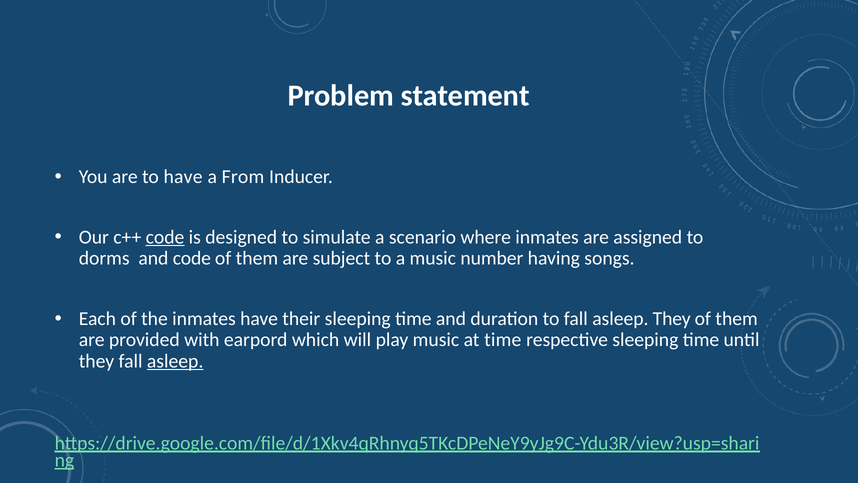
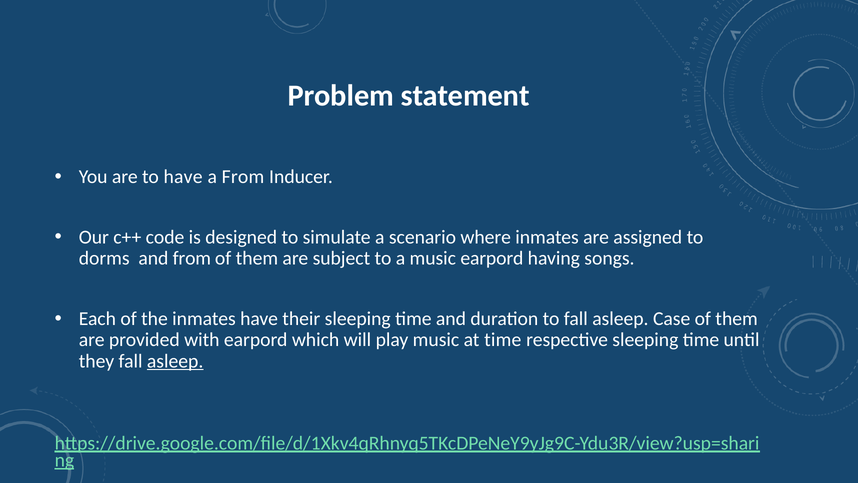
code underline: present -> none (165, 237)
and code: code -> from (192, 258)
music number: number -> earpord (492, 258)
asleep They: They -> Case (672, 318)
